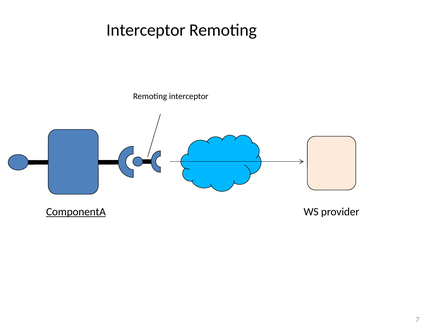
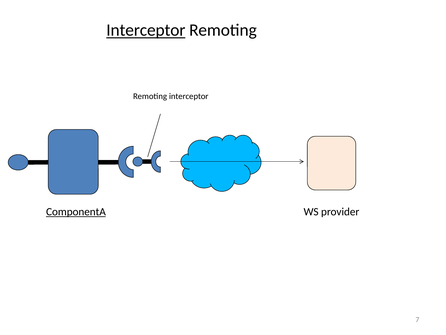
Interceptor underline: none -> present (146, 30)
